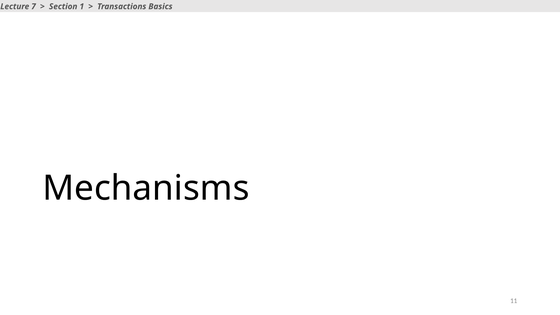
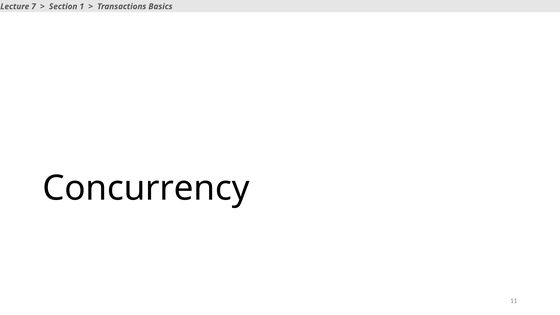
Mechanisms: Mechanisms -> Concurrency (146, 188)
